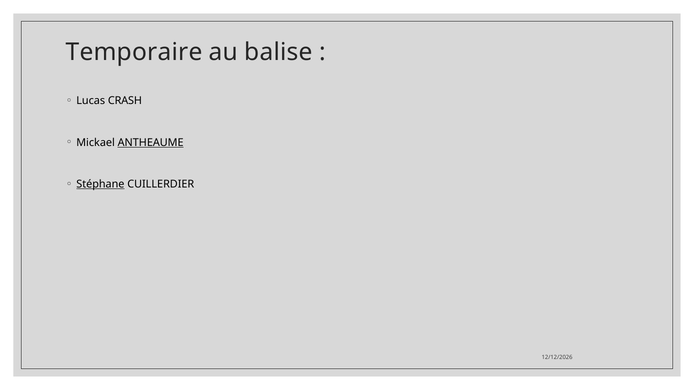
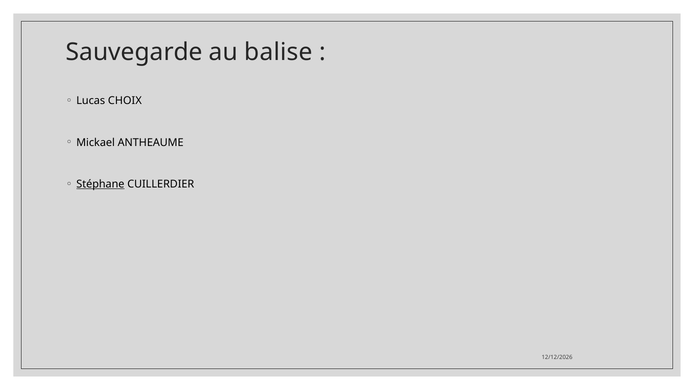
Temporaire: Temporaire -> Sauvegarde (134, 52)
CRASH: CRASH -> CHOIX (125, 101)
ANTHEAUME underline: present -> none (151, 143)
